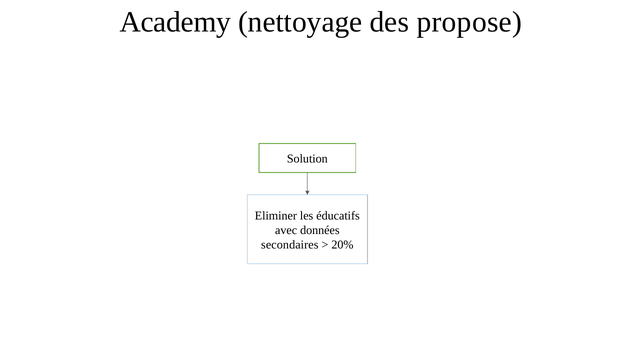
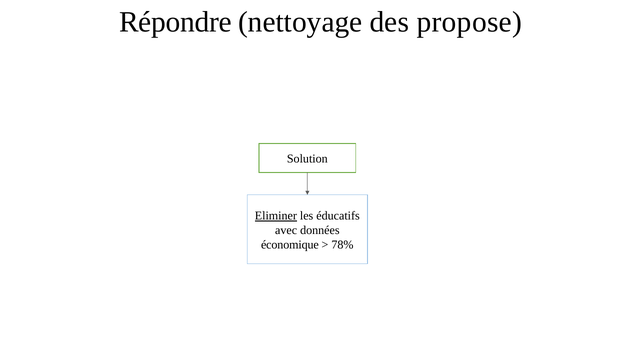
Academy: Academy -> Répondre (175, 22)
Eliminer underline: none -> present (276, 216)
secondaires: secondaires -> économique (290, 244)
20%: 20% -> 78% (342, 244)
